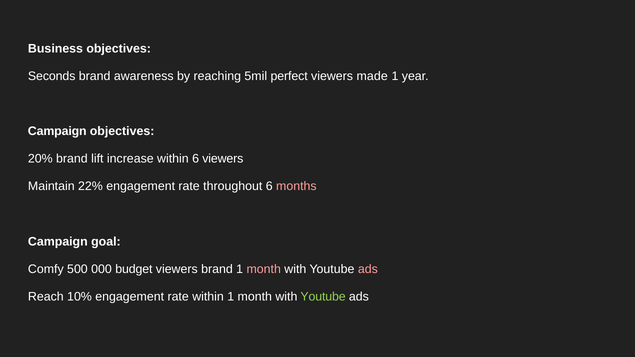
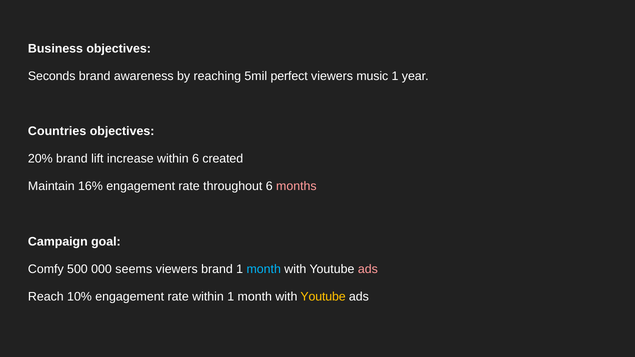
made: made -> music (372, 76)
Campaign: Campaign -> Countries (57, 131)
6 viewers: viewers -> created (223, 159)
22%: 22% -> 16% (90, 186)
budget: budget -> seems (134, 269)
month colour: pink -> light blue (264, 269)
Youtube colour: light green -> yellow (323, 297)
